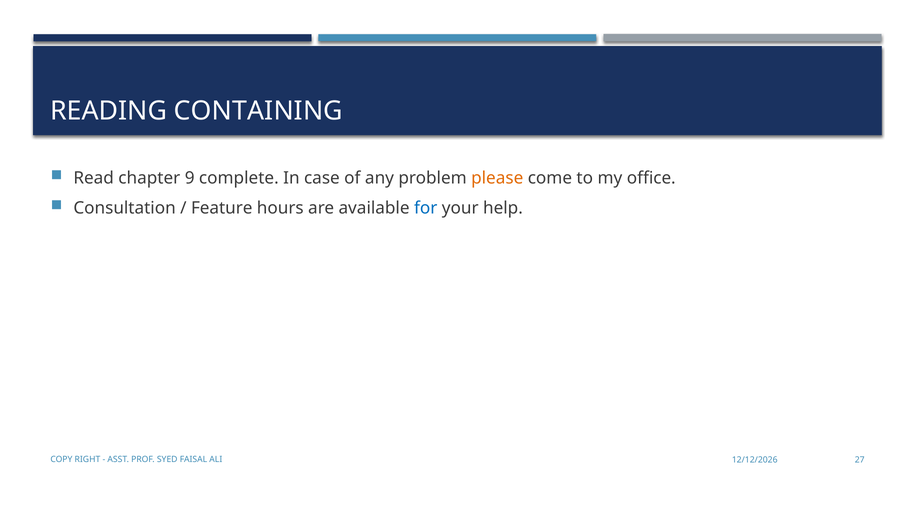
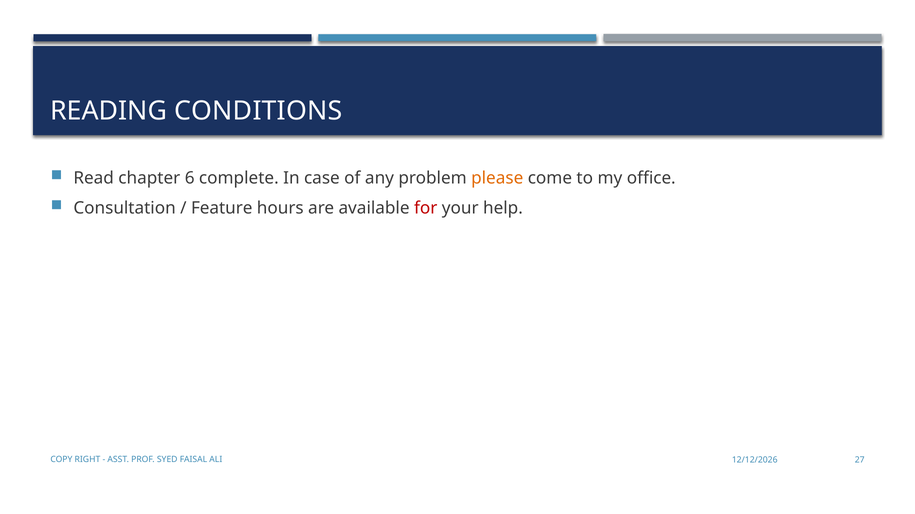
CONTAINING: CONTAINING -> CONDITIONS (258, 111)
9: 9 -> 6 (190, 179)
for colour: blue -> red (426, 208)
